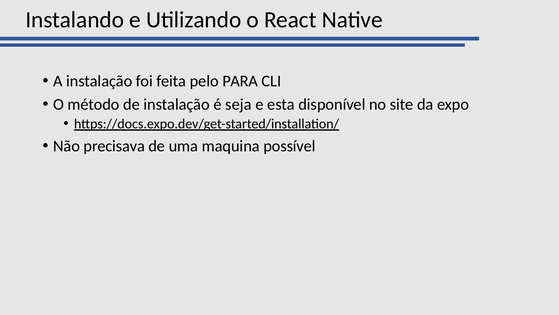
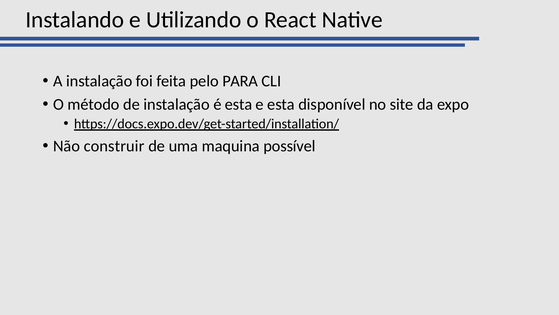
é seja: seja -> esta (239, 104)
precisava: precisava -> construir (114, 146)
